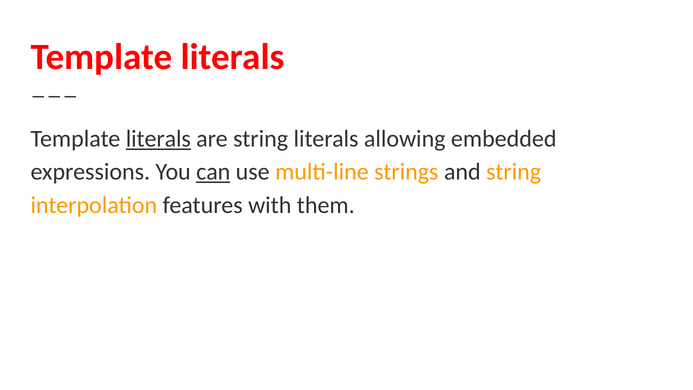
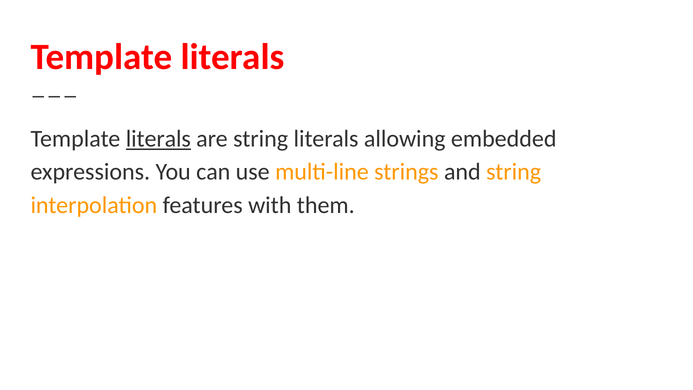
can underline: present -> none (213, 172)
